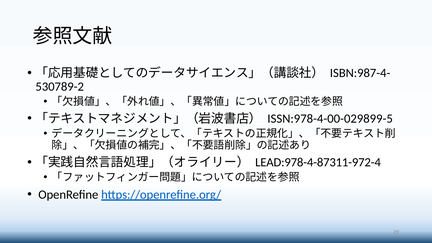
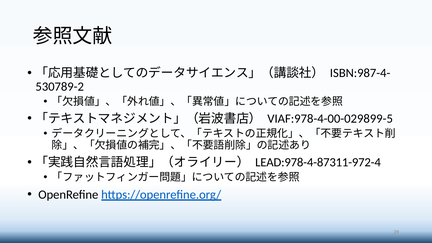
ISSN:978-4-00-029899-5: ISSN:978-4-00-029899-5 -> VIAF:978-4-00-029899-5 (330, 119)
